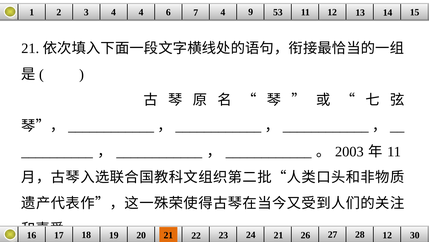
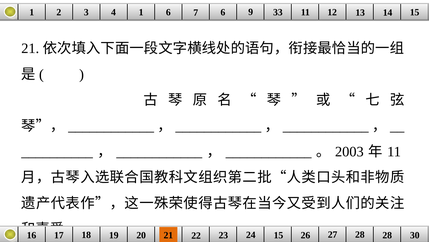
4 4: 4 -> 1 (141, 12)
7 4: 4 -> 6 (223, 12)
53: 53 -> 33 (278, 12)
24 21: 21 -> 15 (278, 235)
28 12: 12 -> 28 (387, 235)
